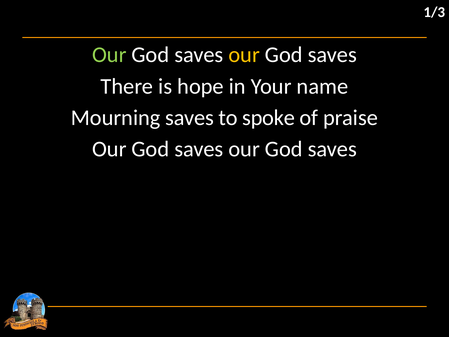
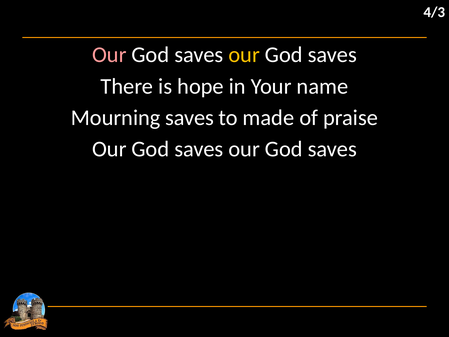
1/3: 1/3 -> 4/3 (434, 12)
Our colour: light green -> pink (109, 55)
spoke: spoke -> made (268, 118)
